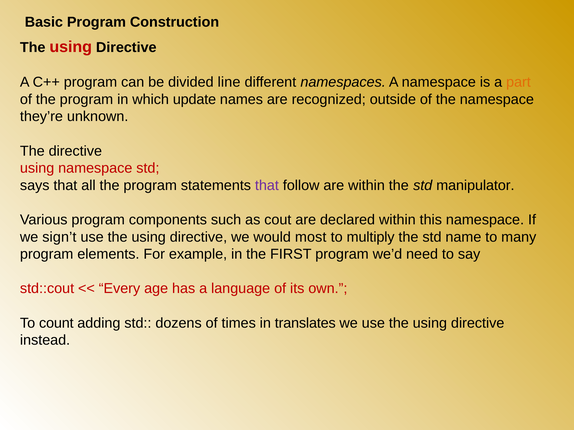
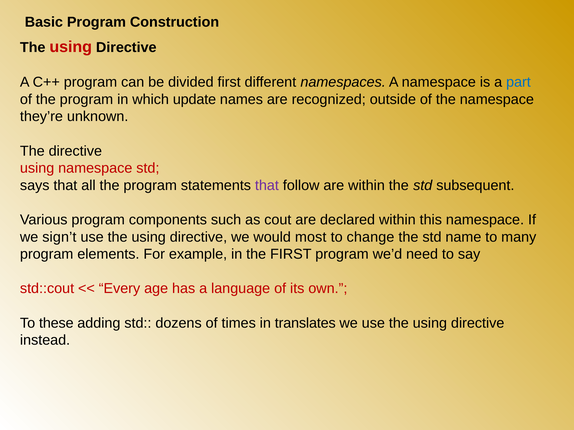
divided line: line -> first (229, 82)
part colour: orange -> blue (518, 82)
manipulator: manipulator -> subsequent (475, 186)
multiply: multiply -> change (371, 237)
count: count -> these (56, 323)
